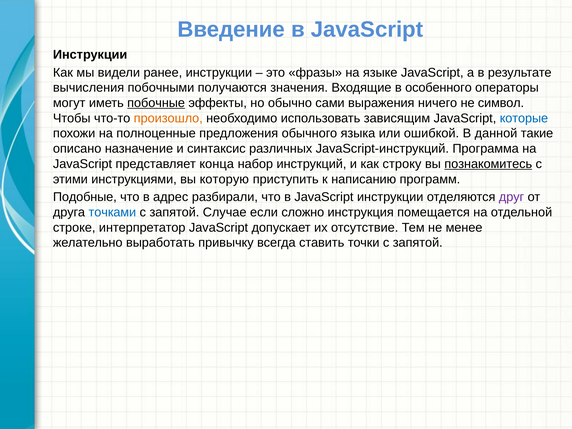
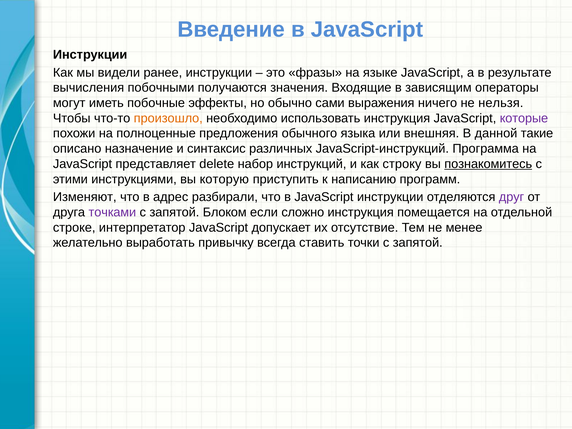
особенного: особенного -> зависящим (438, 88)
побочные underline: present -> none (156, 103)
символ: символ -> нельзя (501, 103)
использовать зависящим: зависящим -> инструкция (397, 118)
которые colour: blue -> purple (524, 118)
ошибкой: ошибкой -> внешняя (432, 133)
конца: конца -> delete (217, 164)
Подобные: Подобные -> Изменяют (85, 197)
точками colour: blue -> purple (112, 212)
Случае: Случае -> Блоком (225, 212)
